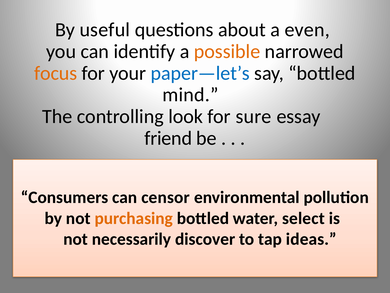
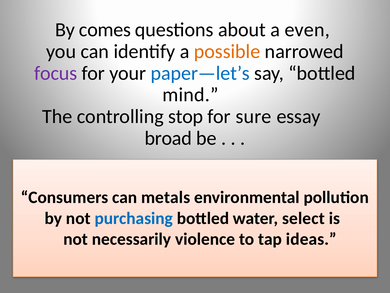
useful: useful -> comes (105, 30)
focus colour: orange -> purple (56, 73)
look: look -> stop (186, 116)
friend: friend -> broad (168, 138)
censor: censor -> metals (166, 197)
purchasing colour: orange -> blue (134, 218)
discover: discover -> violence (205, 239)
